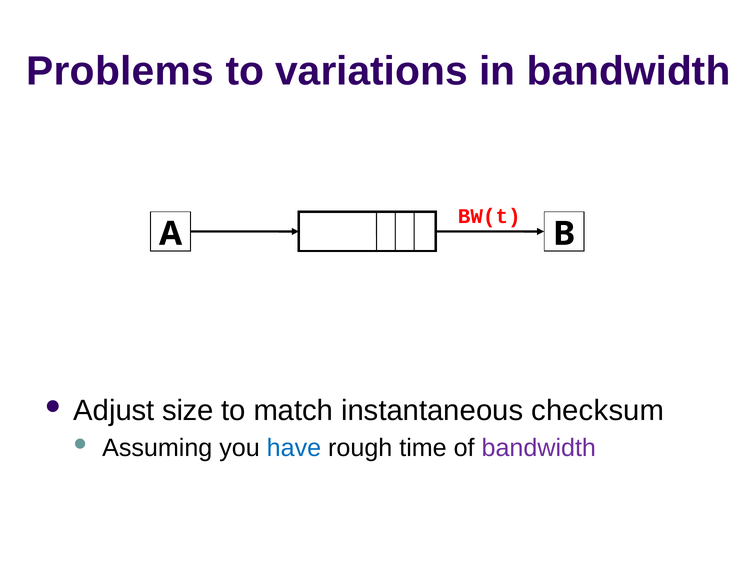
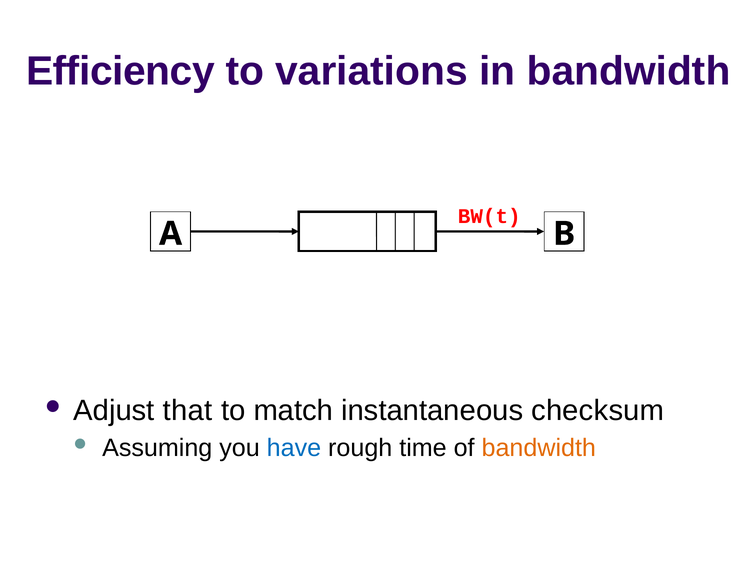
Problems: Problems -> Efficiency (120, 71)
size: size -> that (188, 411)
bandwidth colour: purple -> orange (539, 448)
